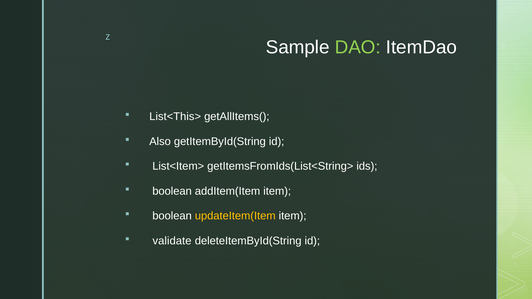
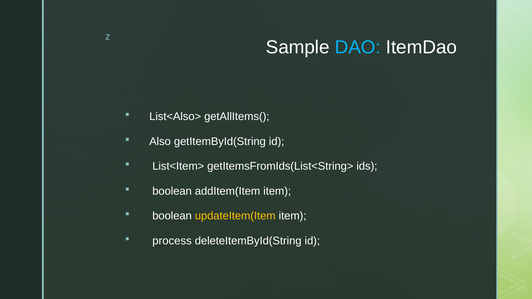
DAO colour: light green -> light blue (358, 47)
List<This>: List<This> -> List<Also> (175, 117)
validate: validate -> process (172, 241)
